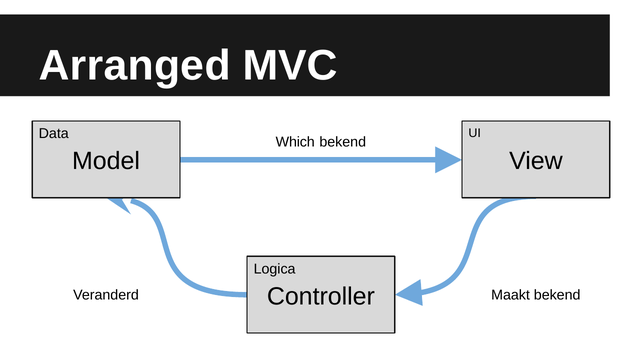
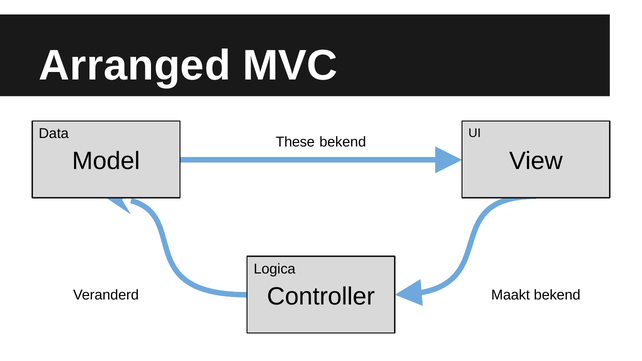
Which: Which -> These (295, 142)
